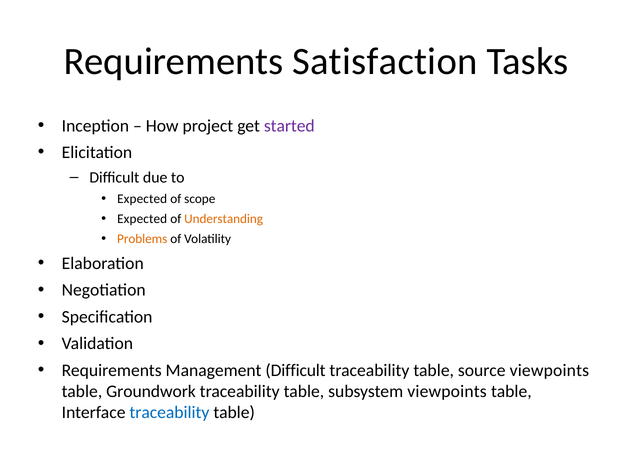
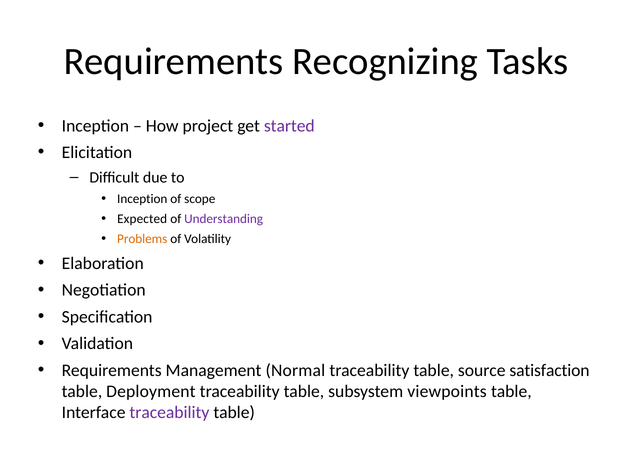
Satisfaction: Satisfaction -> Recognizing (385, 61)
Expected: Expected -> Inception (142, 199)
Understanding colour: orange -> purple (224, 219)
Management Difficult: Difficult -> Normal (295, 370)
source viewpoints: viewpoints -> satisfaction (550, 370)
Groundwork: Groundwork -> Deployment (151, 391)
traceability colour: blue -> purple (169, 412)
